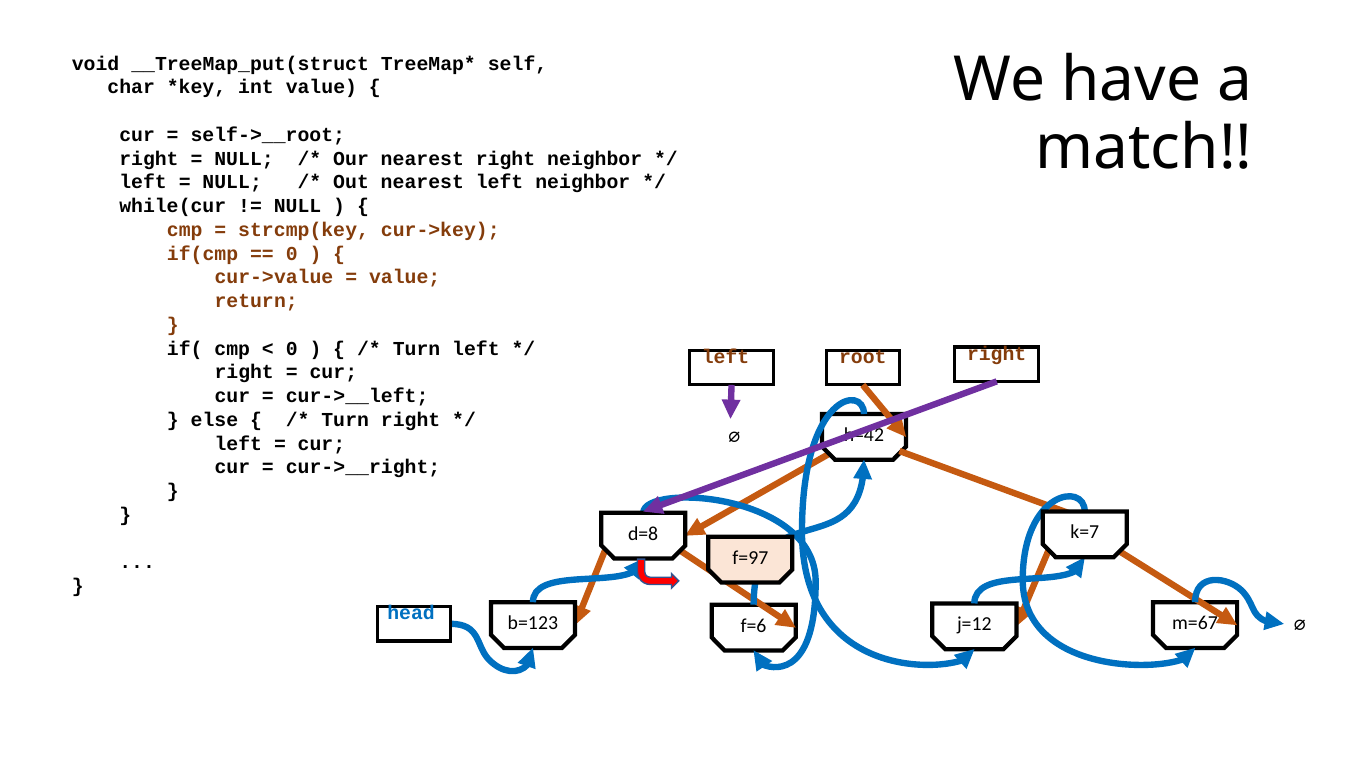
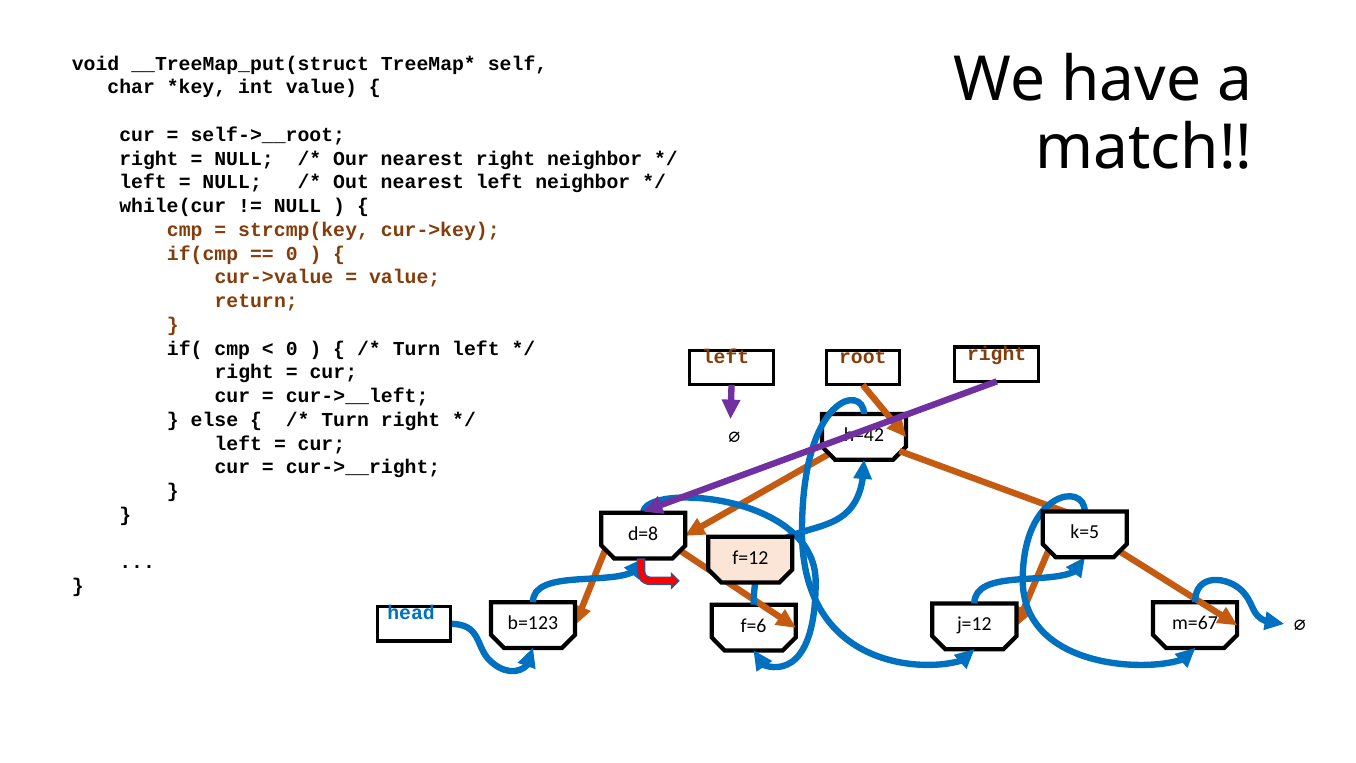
k=7: k=7 -> k=5 (1085, 532)
f=97: f=97 -> f=12 (750, 557)
